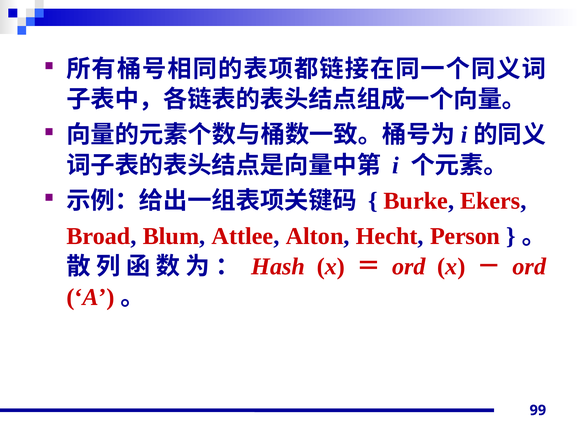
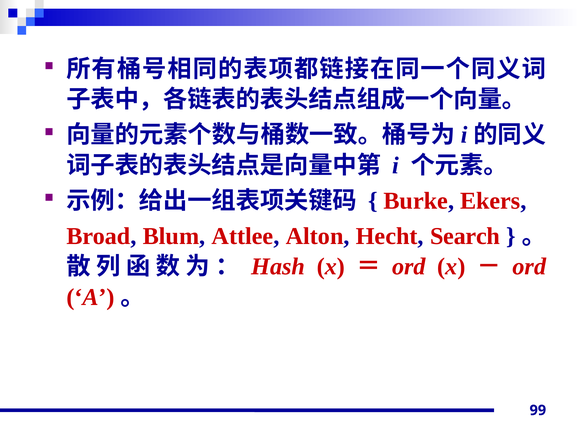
Person: Person -> Search (465, 236)
